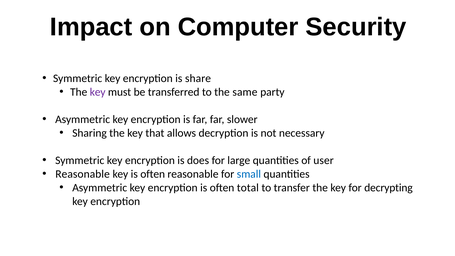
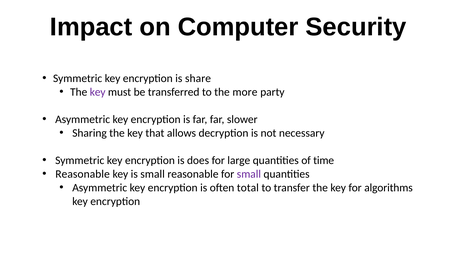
same: same -> more (245, 92)
user: user -> time (324, 160)
key is often: often -> small (153, 174)
small colour: blue -> purple (249, 174)
decrypting: decrypting -> algorithms (388, 188)
